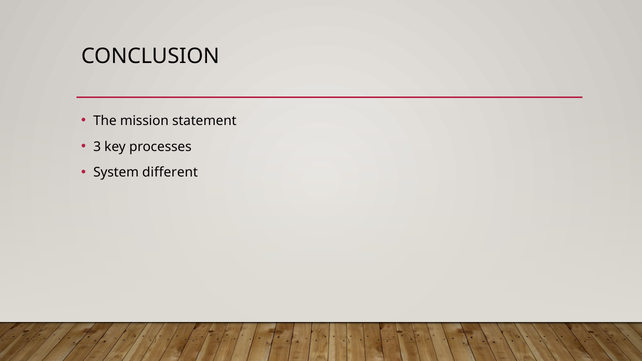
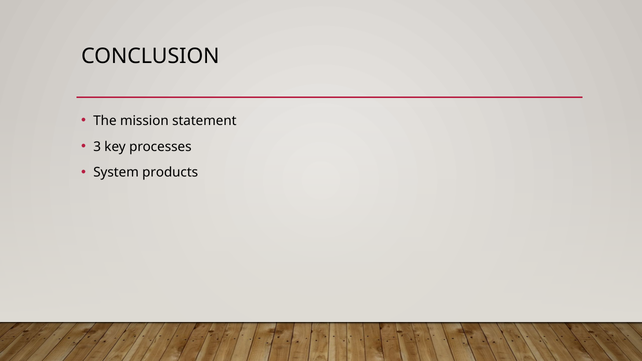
different: different -> products (170, 173)
